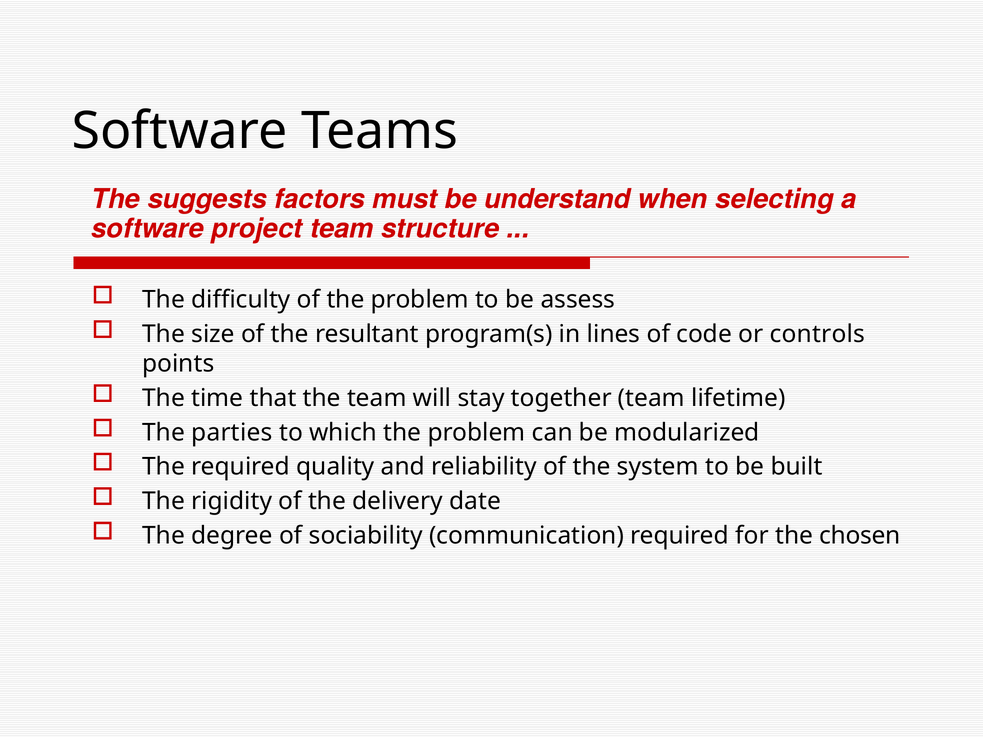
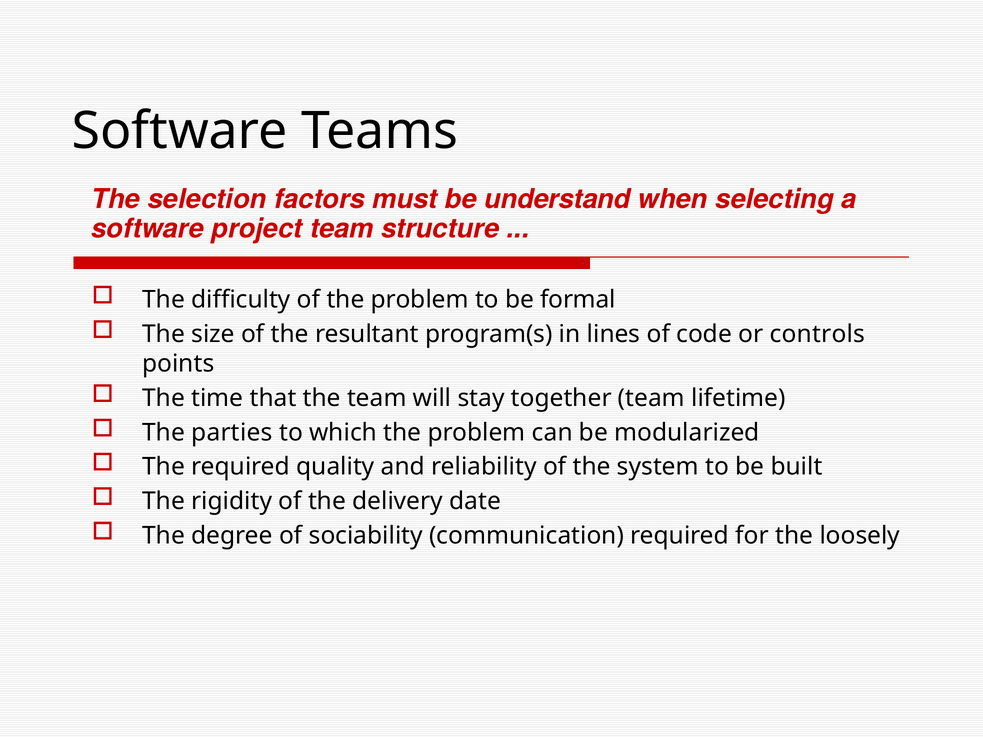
suggests: suggests -> selection (207, 200)
assess: assess -> formal (578, 300)
chosen: chosen -> loosely (860, 536)
